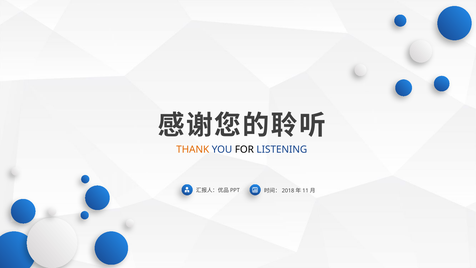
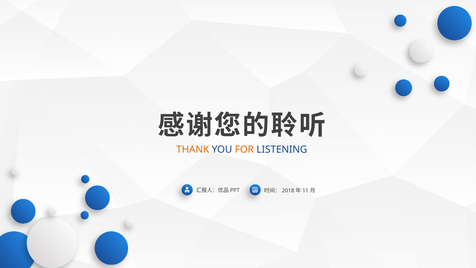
FOR colour: black -> orange (244, 149)
